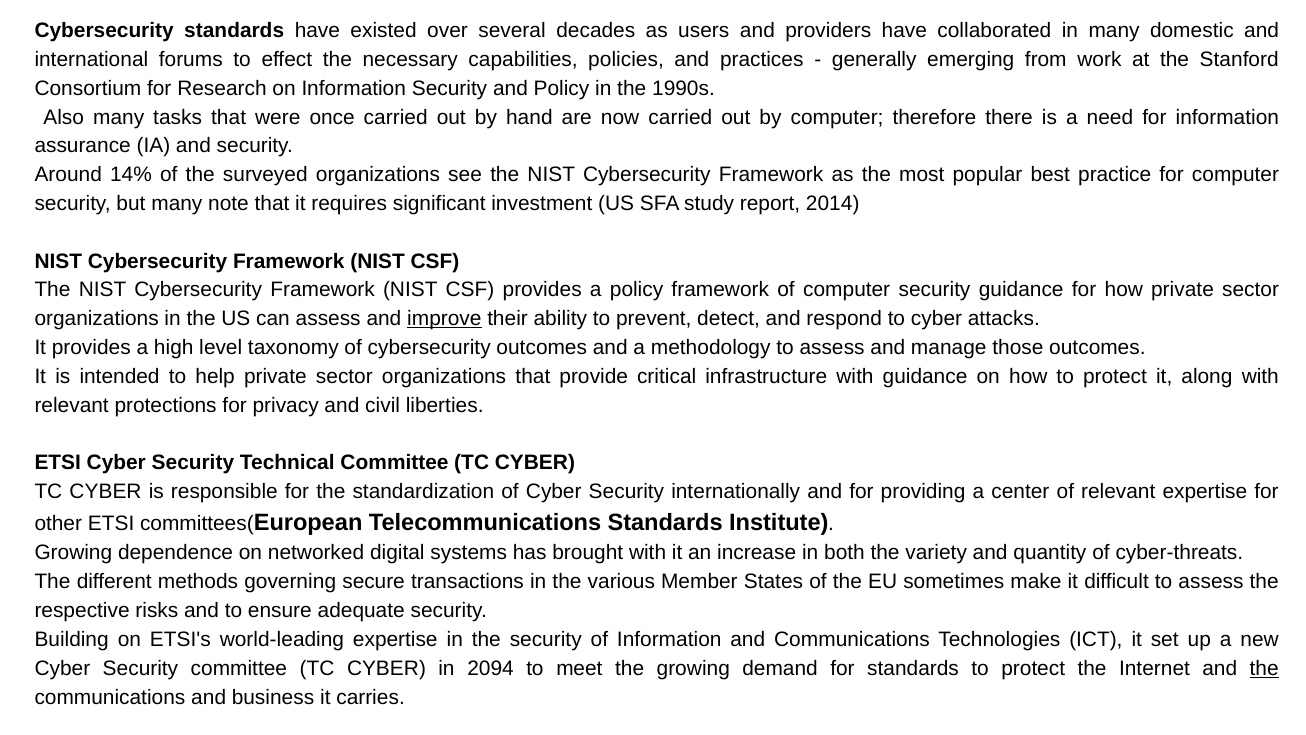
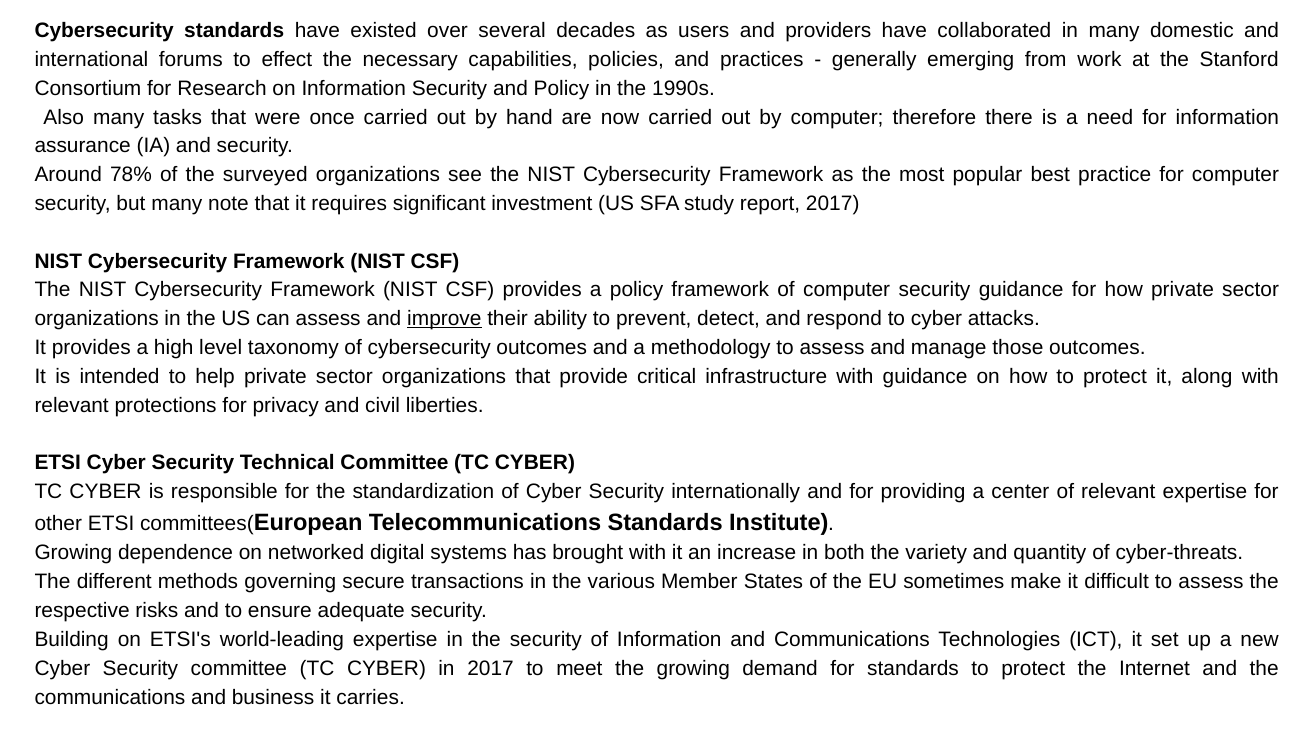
14%: 14% -> 78% (131, 175)
report 2014: 2014 -> 2017 (833, 204)
in 2094: 2094 -> 2017 (491, 668)
the underline: present -> none (1264, 668)
